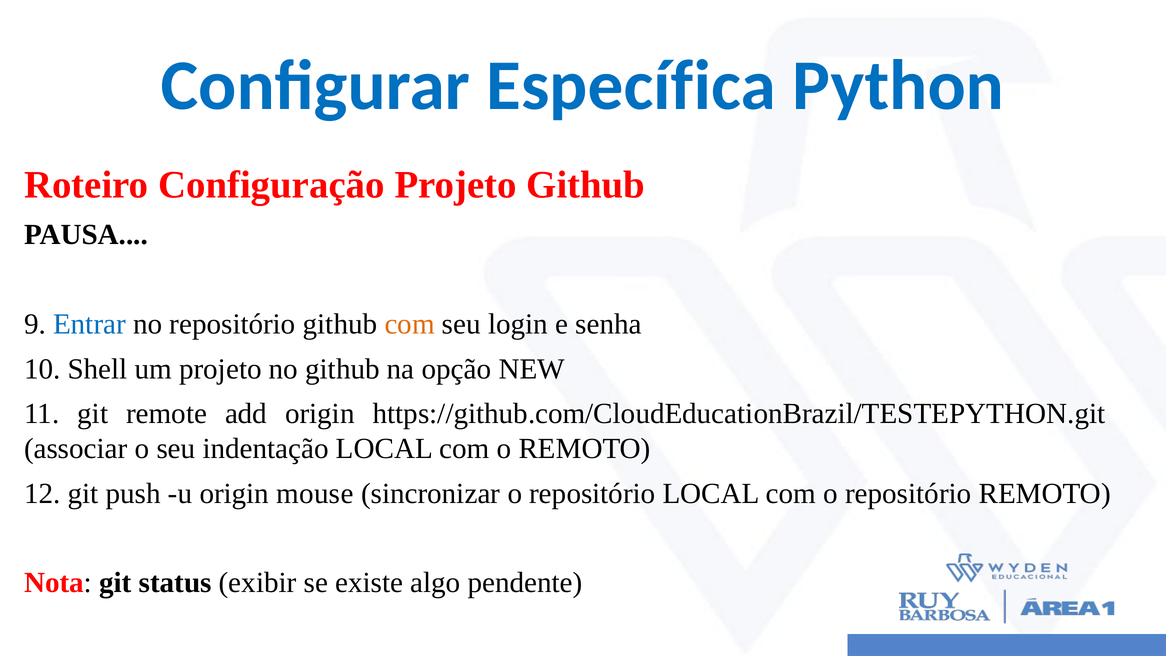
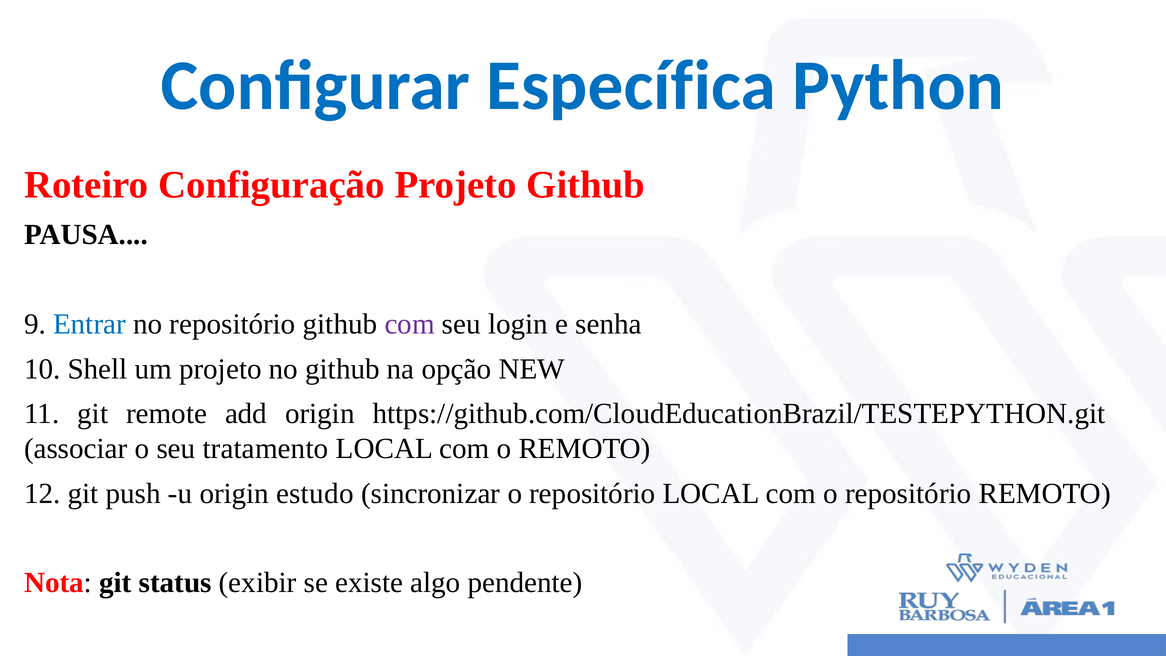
com colour: orange -> purple (410, 324)
indentação: indentação -> tratamento (266, 449)
mouse: mouse -> estudo (315, 493)
